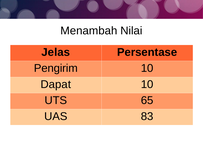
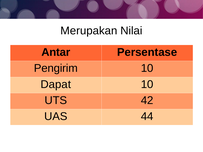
Menambah: Menambah -> Merupakan (89, 31)
Jelas: Jelas -> Antar (56, 52)
65: 65 -> 42 (147, 100)
83: 83 -> 44 (147, 117)
